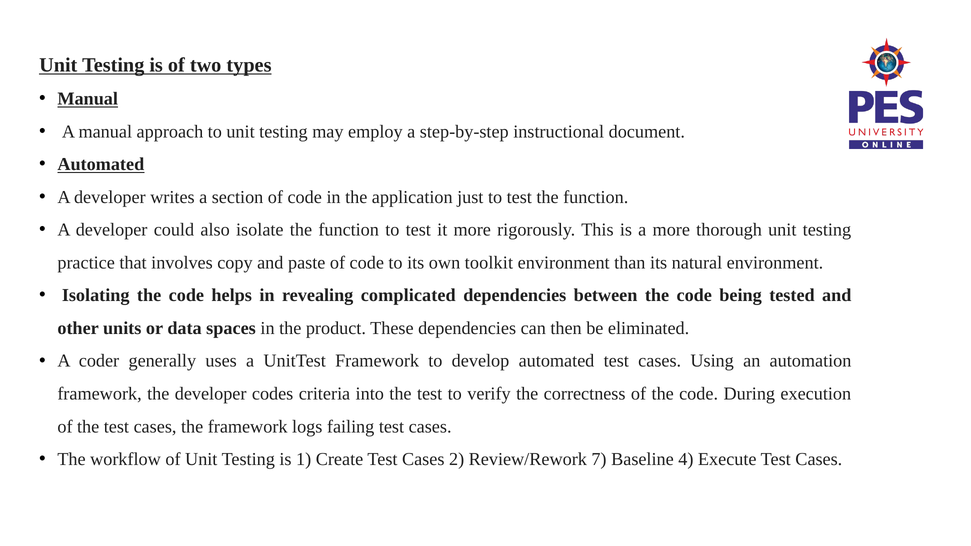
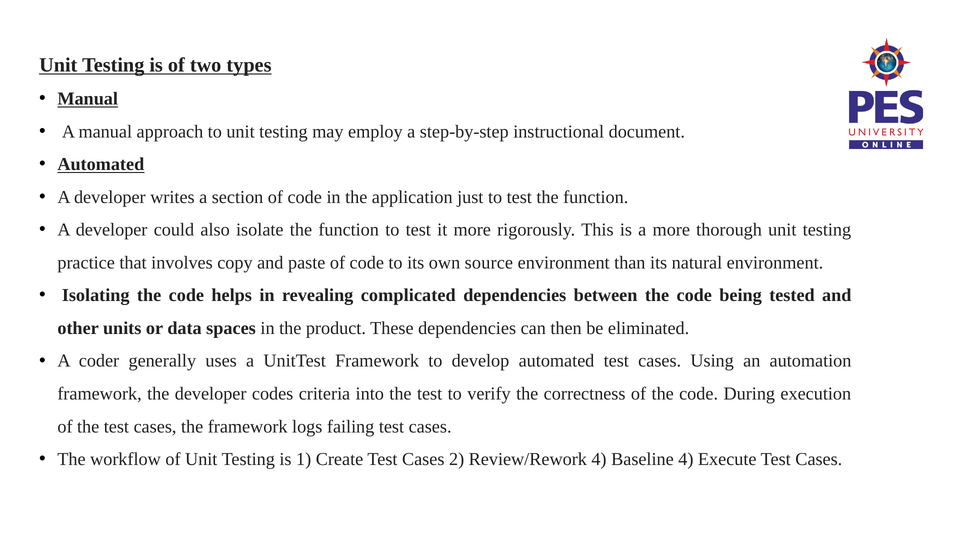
toolkit: toolkit -> source (489, 263)
Review/Rework 7: 7 -> 4 (599, 459)
